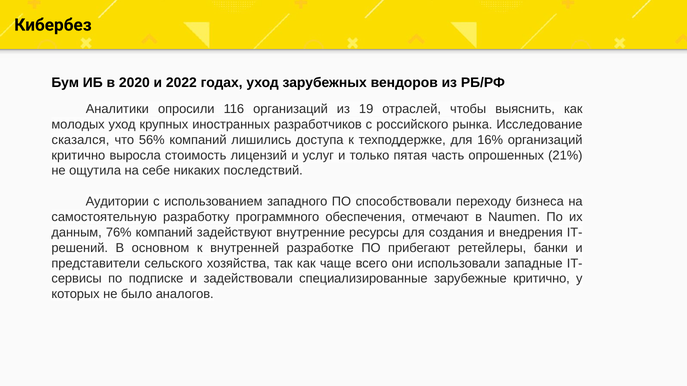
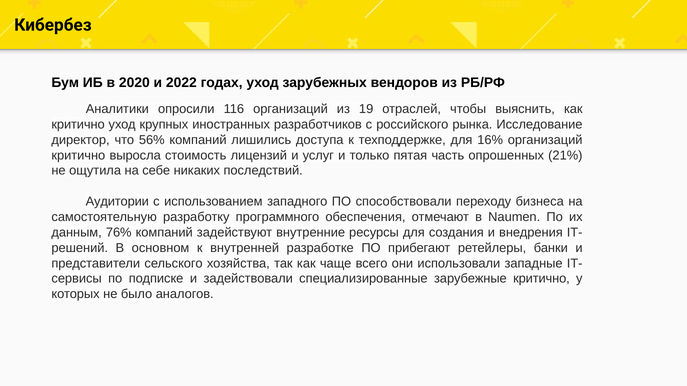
молодых: молодых -> критично (78, 125)
сказался: сказался -> директор (81, 140)
